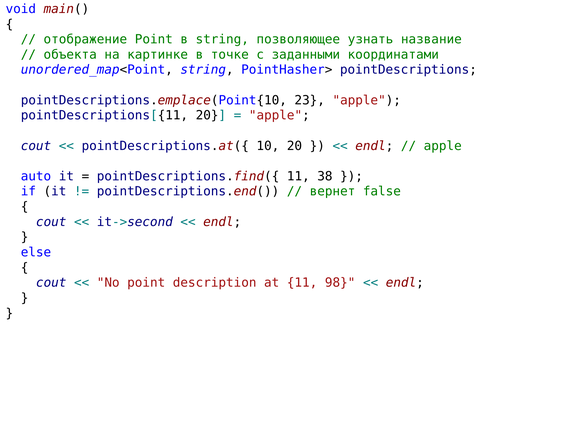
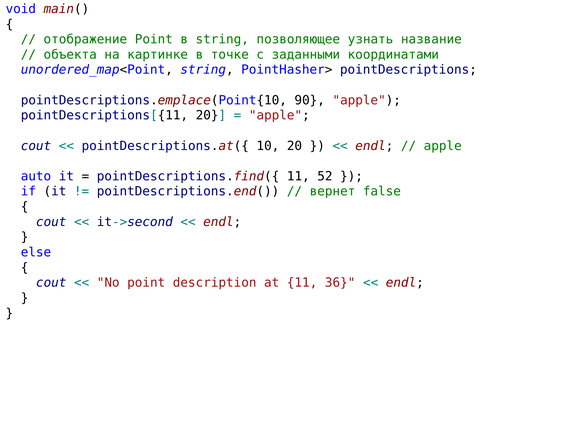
23: 23 -> 90 (310, 100)
38: 38 -> 52 (325, 176)
98: 98 -> 36 (340, 282)
